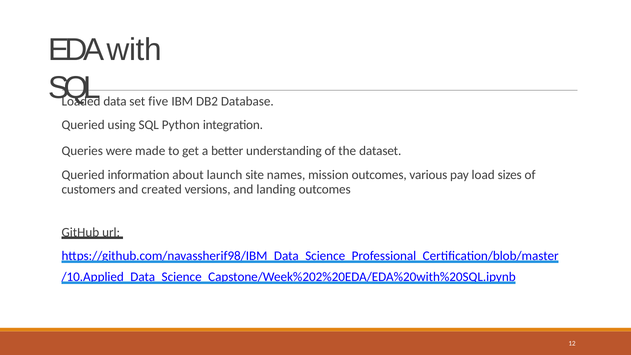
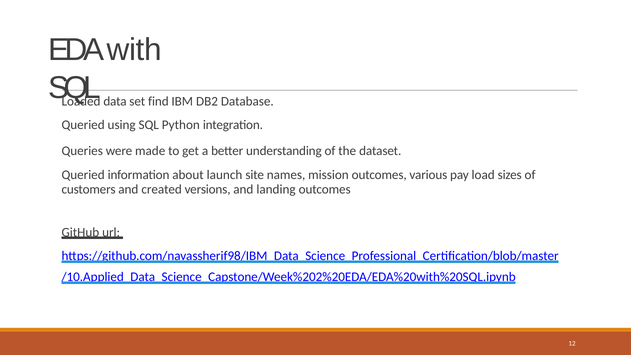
five: five -> find (158, 101)
